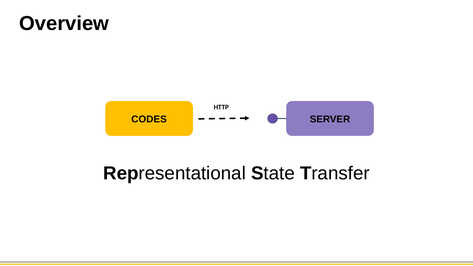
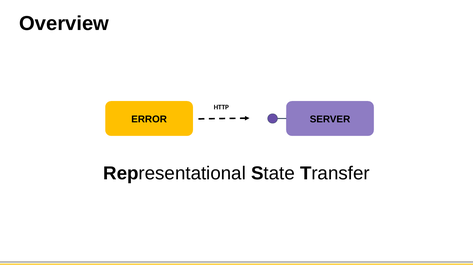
CODES: CODES -> ERROR (149, 119)
